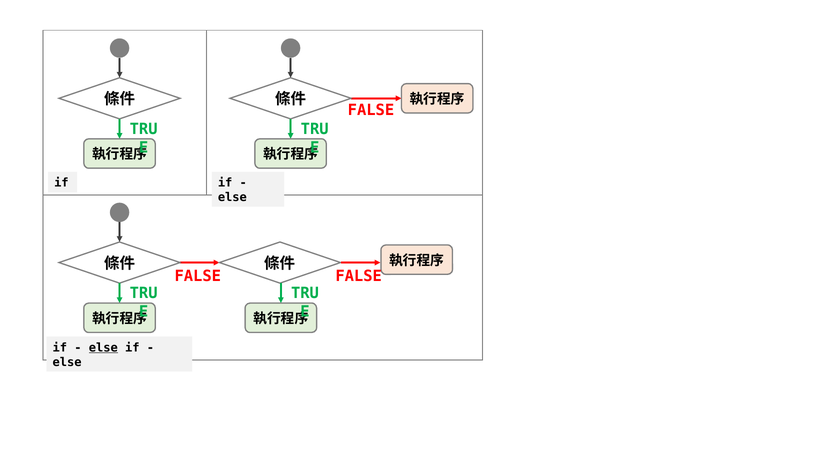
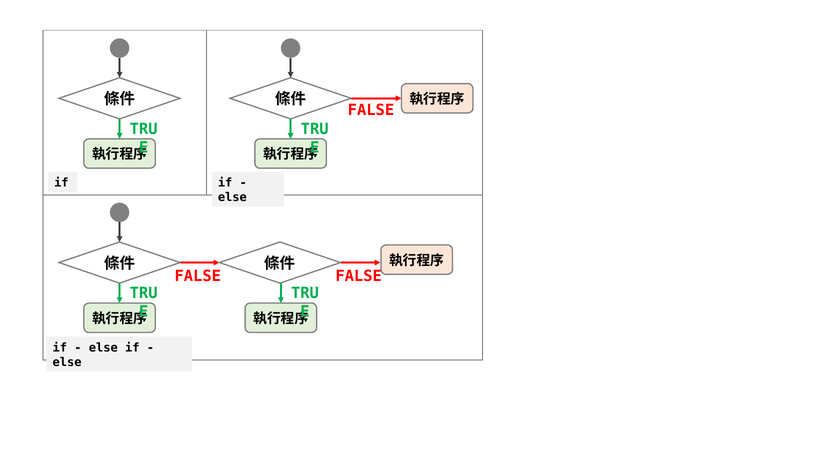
else underline: present -> none (103, 348)
